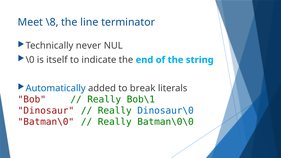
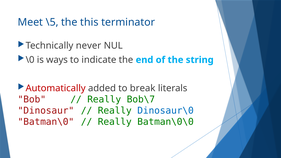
\8: \8 -> \5 (52, 22)
line: line -> this (89, 22)
itself: itself -> ways (57, 60)
Automatically colour: blue -> red (56, 88)
Bob\1: Bob\1 -> Bob\7 (141, 99)
